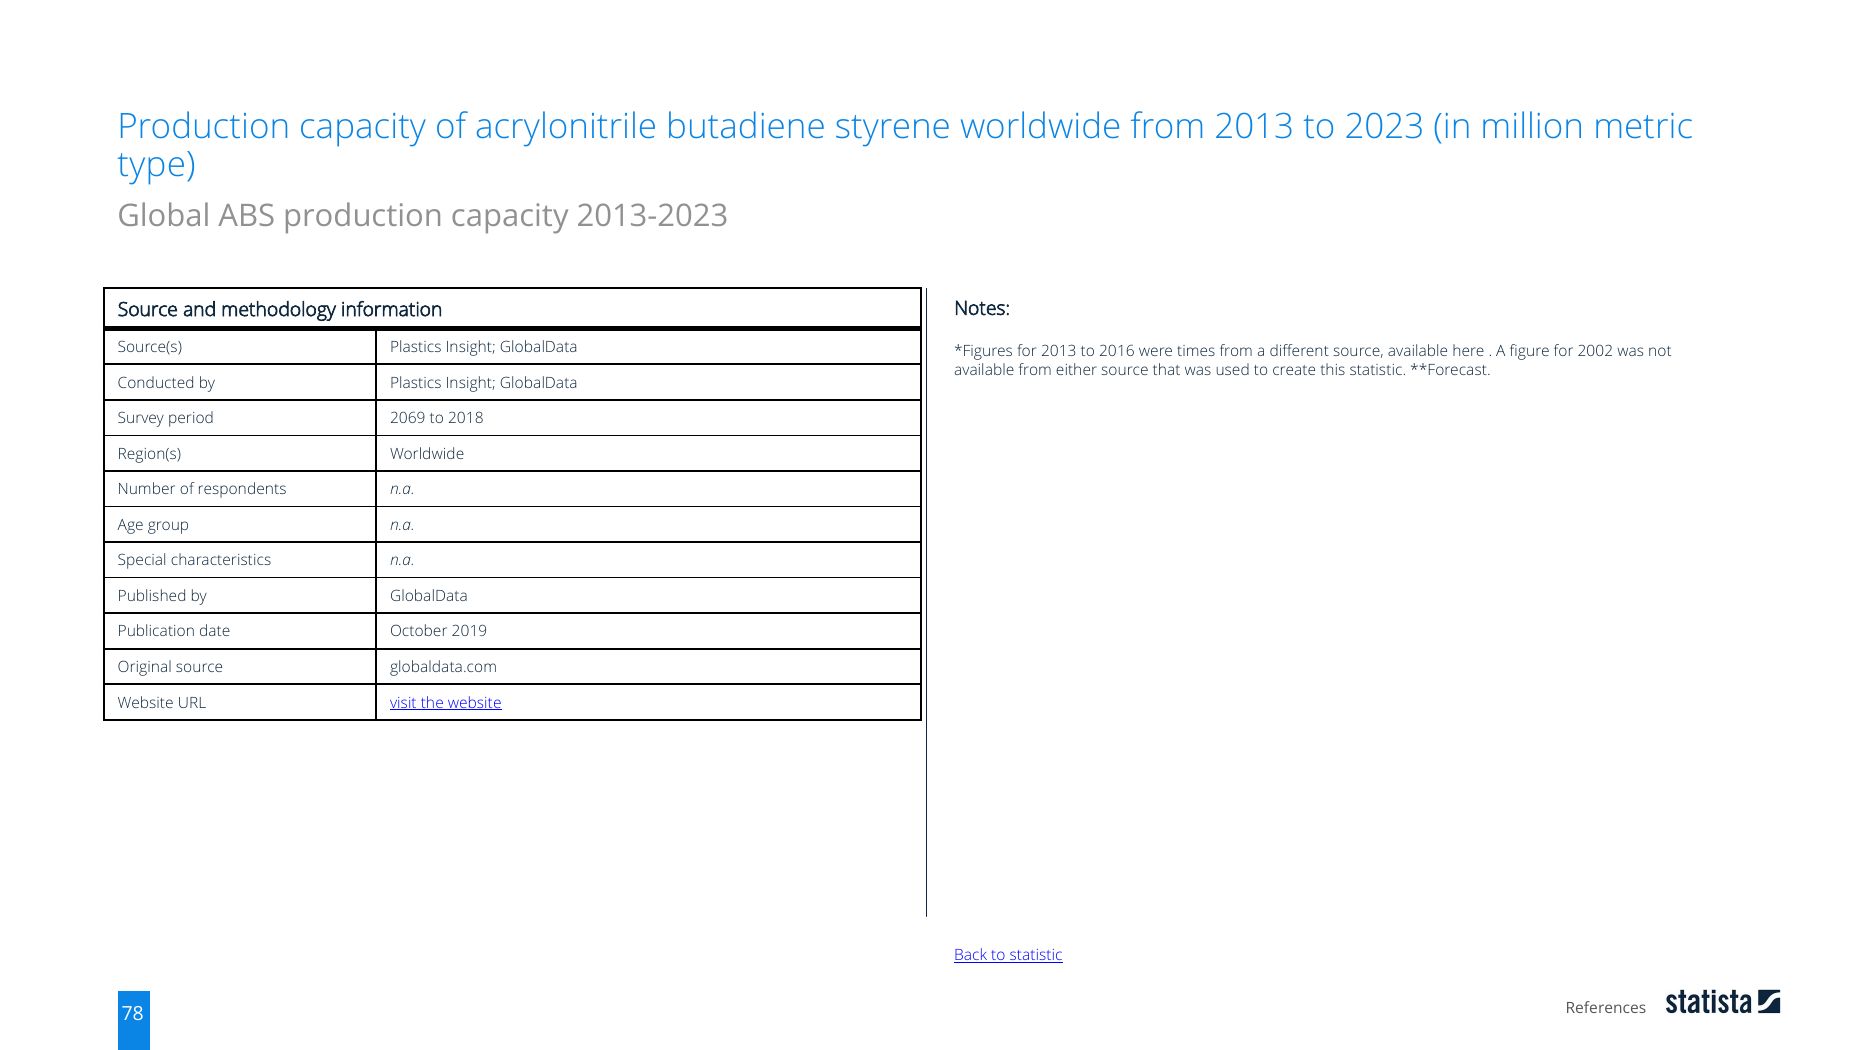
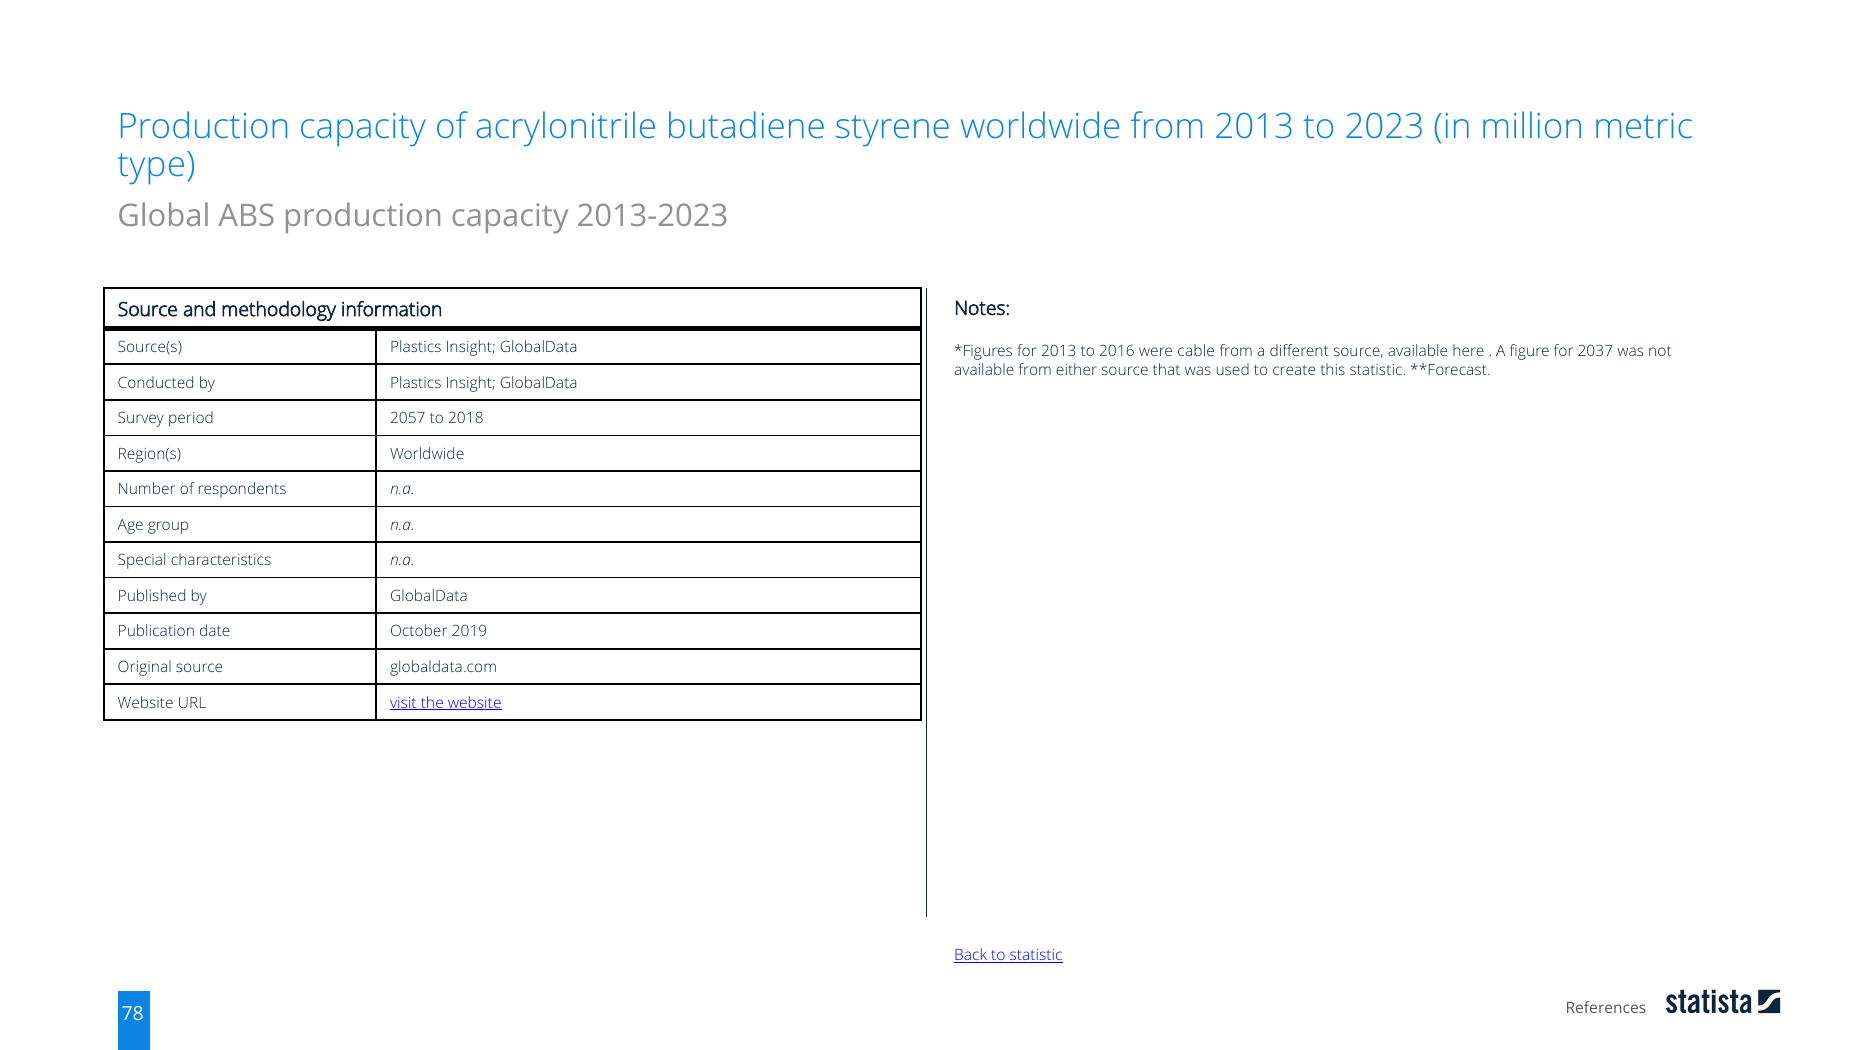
times: times -> cable (1196, 352)
2002: 2002 -> 2037 (1595, 352)
2069: 2069 -> 2057 (408, 419)
